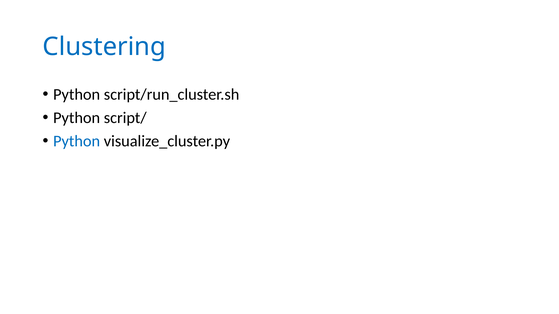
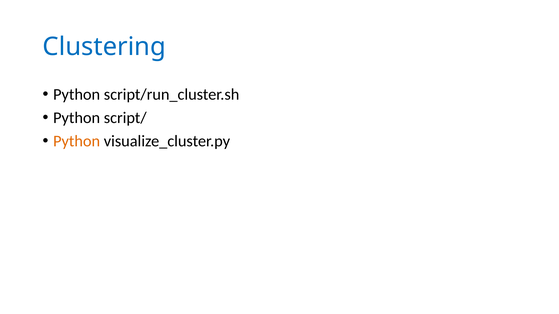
Python colour: blue -> orange (77, 141)
